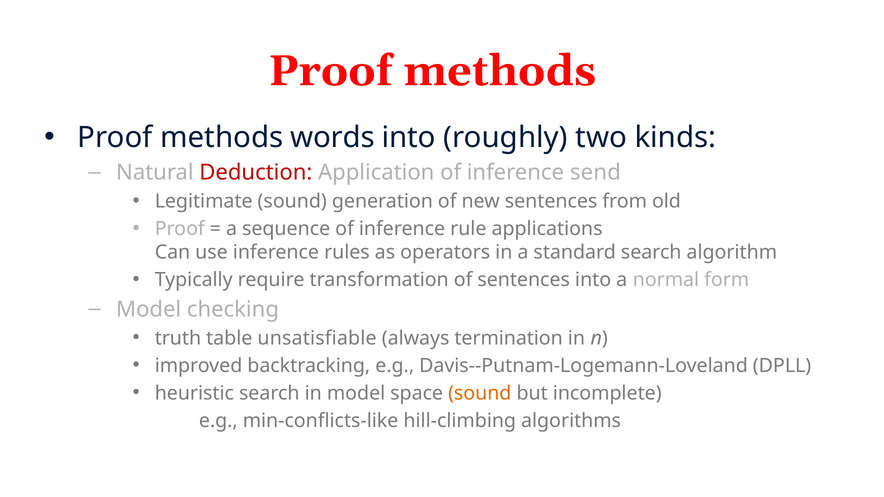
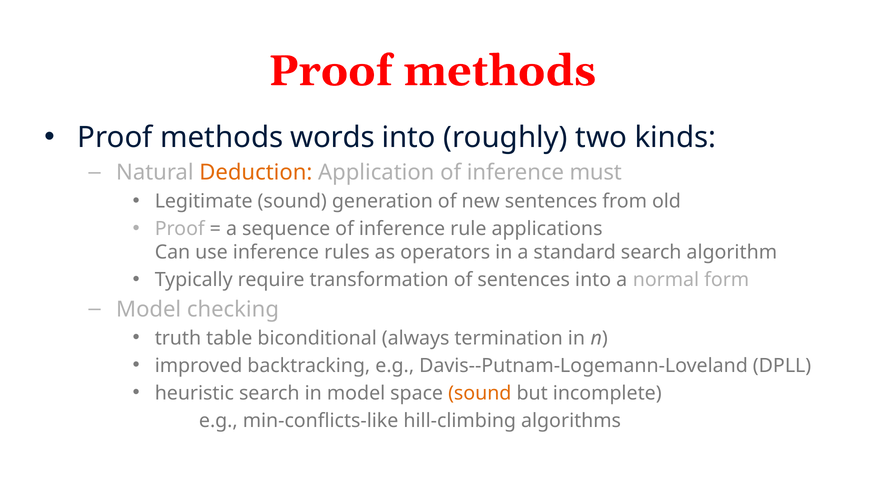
Deduction colour: red -> orange (256, 173)
send: send -> must (596, 173)
unsatisfiable: unsatisfiable -> biconditional (317, 338)
